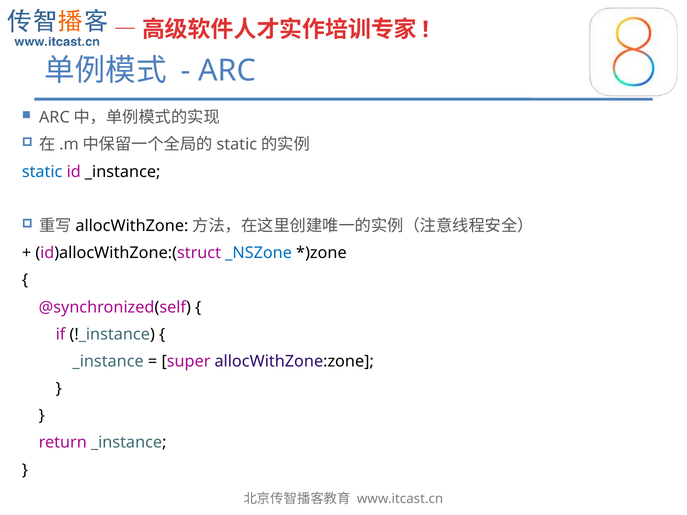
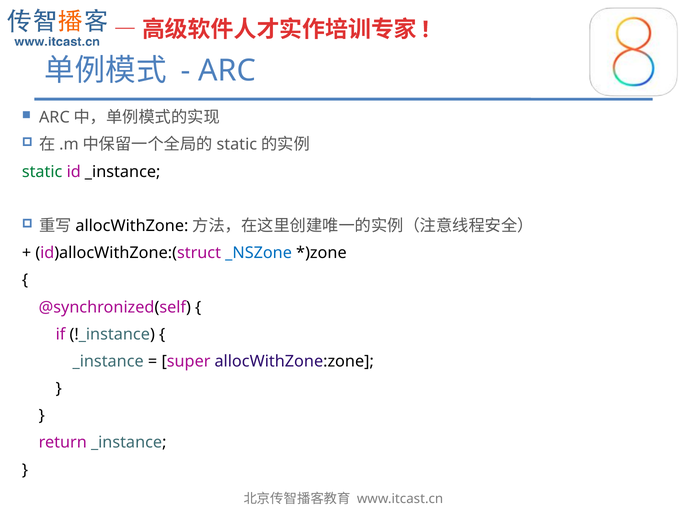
static colour: blue -> green (42, 172)
